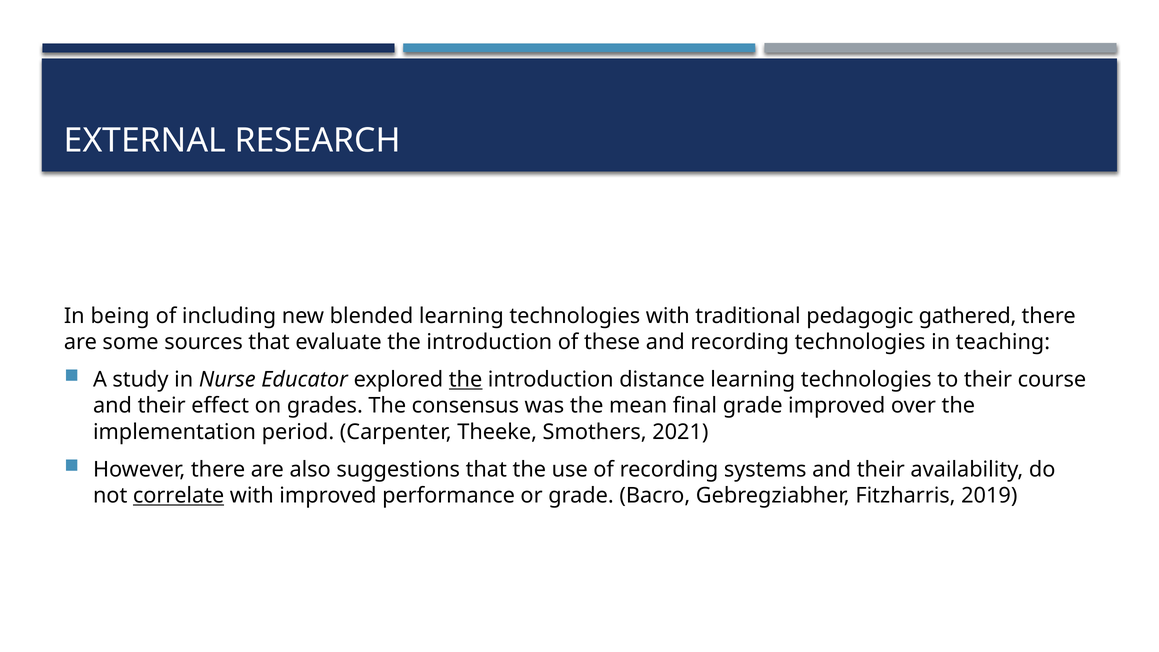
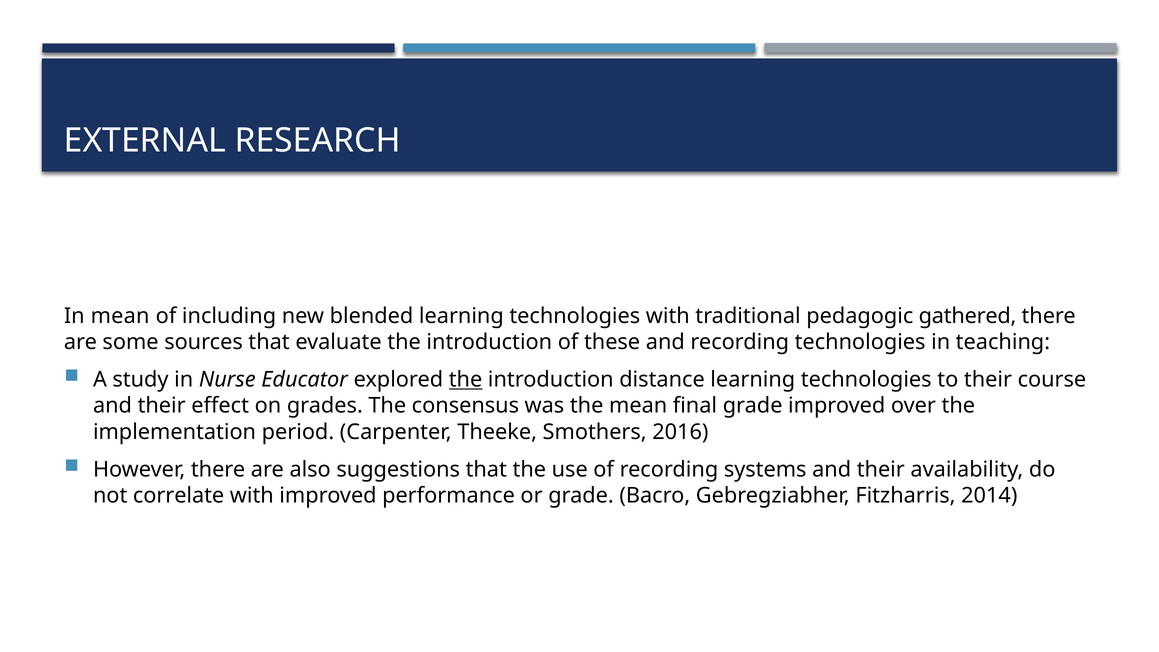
In being: being -> mean (120, 316)
2021: 2021 -> 2016 (680, 432)
correlate underline: present -> none (179, 496)
2019: 2019 -> 2014 (989, 496)
